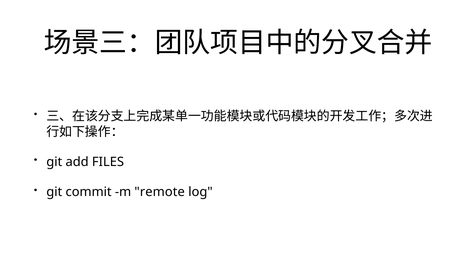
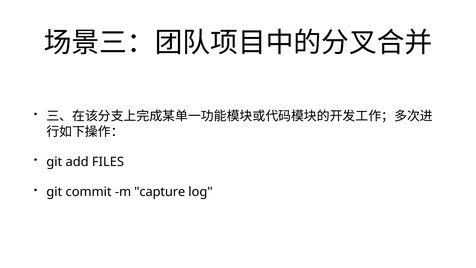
remote: remote -> capture (160, 192)
